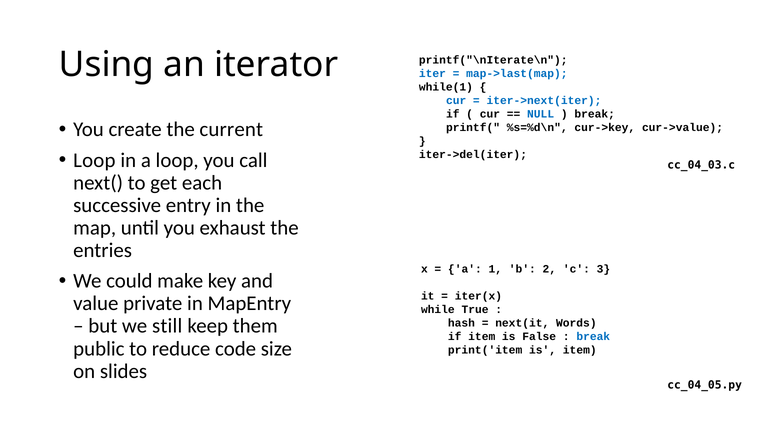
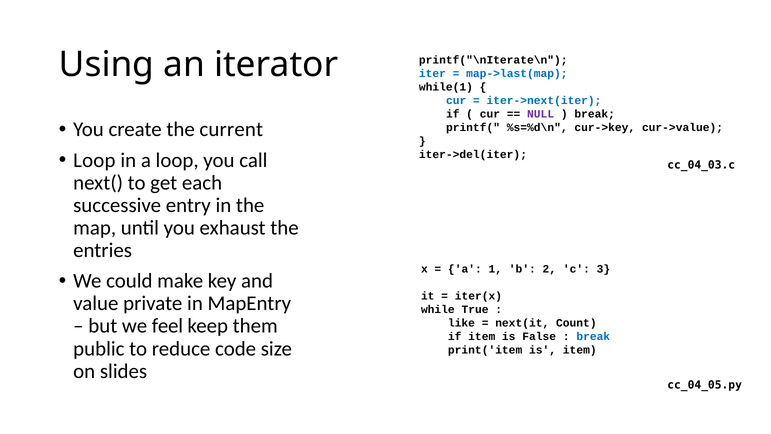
NULL colour: blue -> purple (541, 114)
still: still -> feel (167, 326)
hash: hash -> like (461, 323)
Words: Words -> Count (576, 323)
